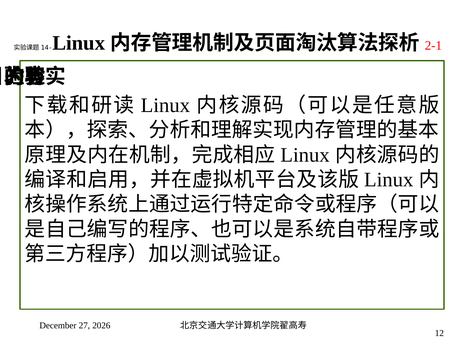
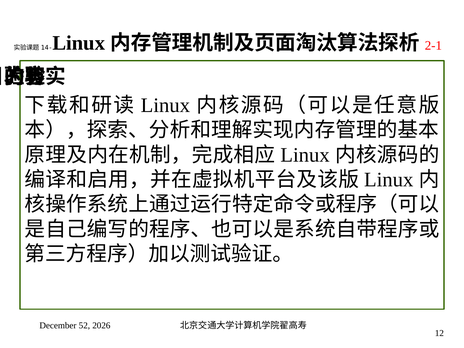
27: 27 -> 52 (84, 325)
